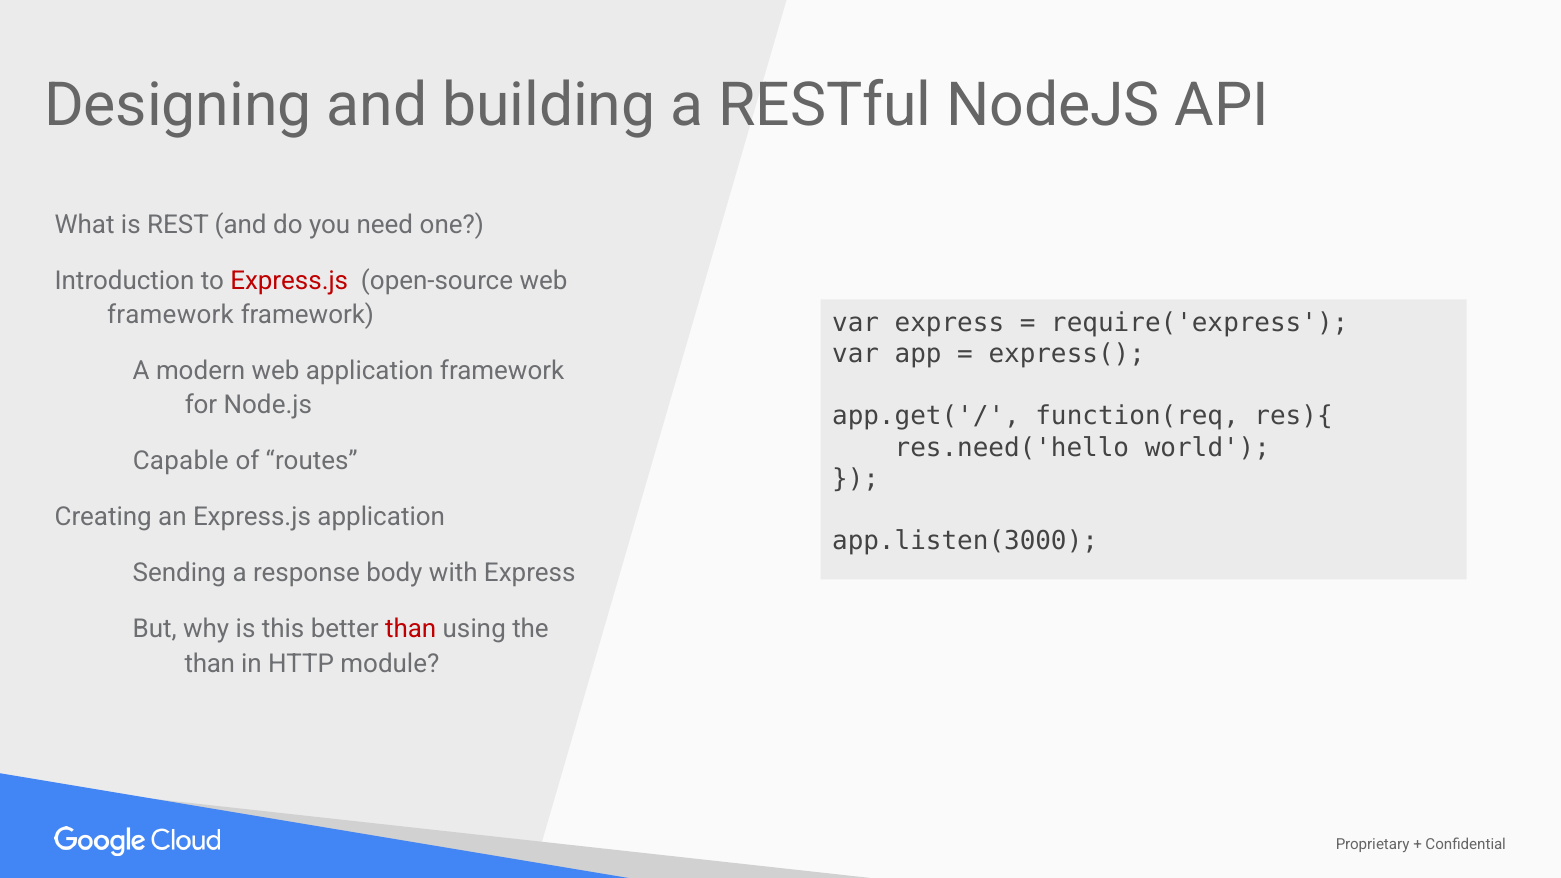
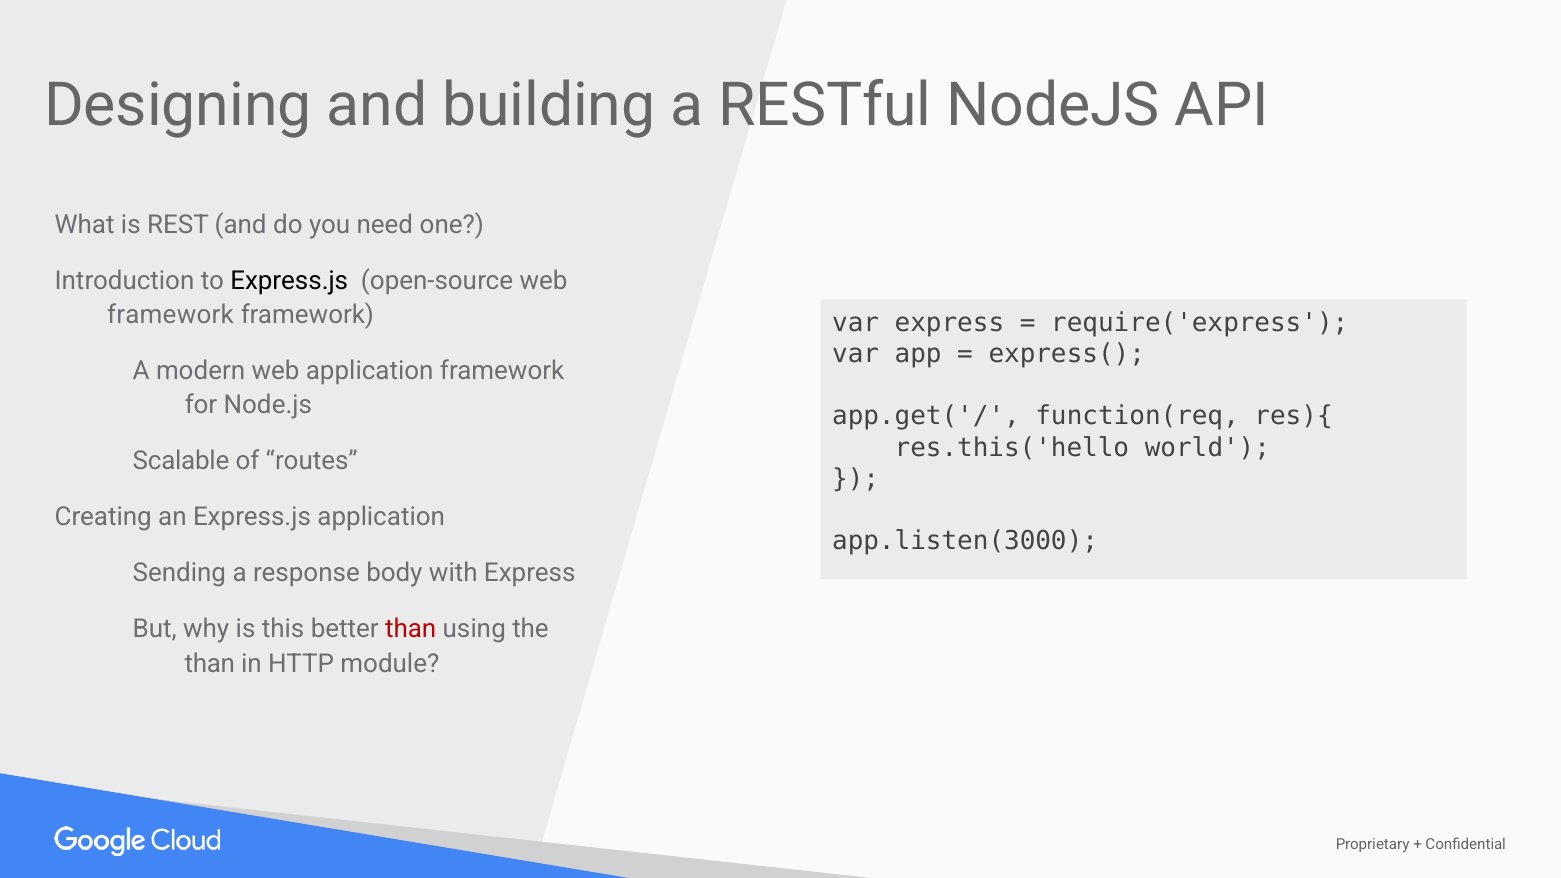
Express.js colour: red -> black (289, 281)
res.need('hello: res.need('hello -> res.this('hello (1012, 448)
Capable: Capable -> Scalable (181, 461)
